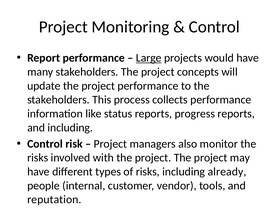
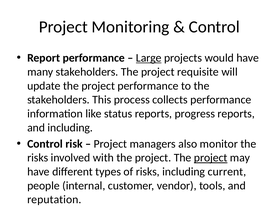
concepts: concepts -> requisite (198, 72)
project underline: none -> present (211, 158)
already: already -> current (227, 172)
